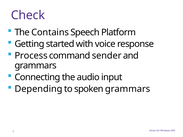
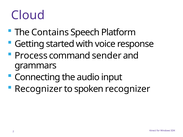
Check: Check -> Cloud (28, 15)
Depending: Depending -> Recognizer (39, 89)
spoken grammars: grammars -> recognizer (128, 89)
